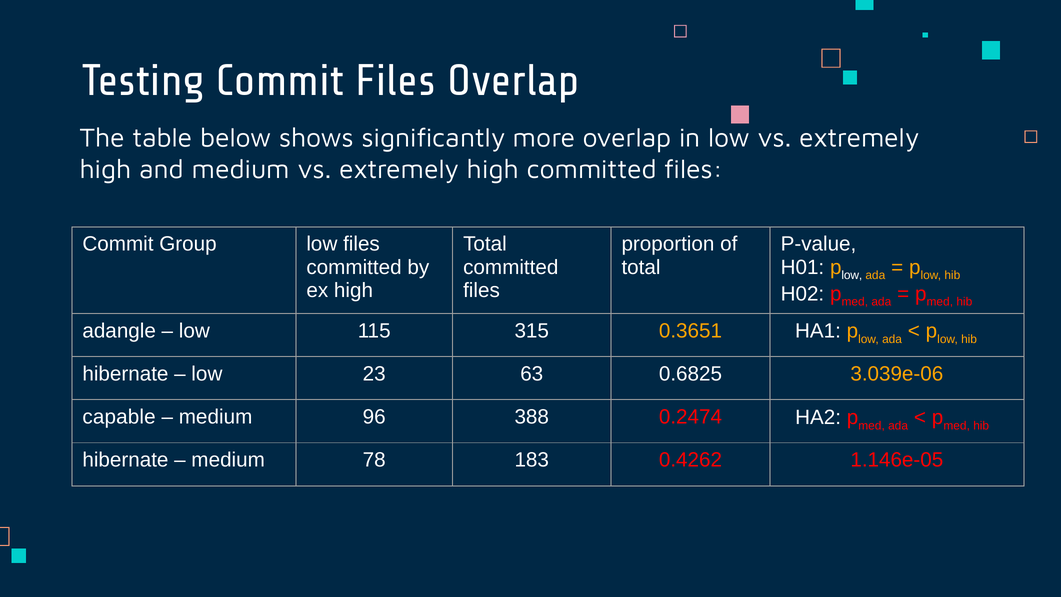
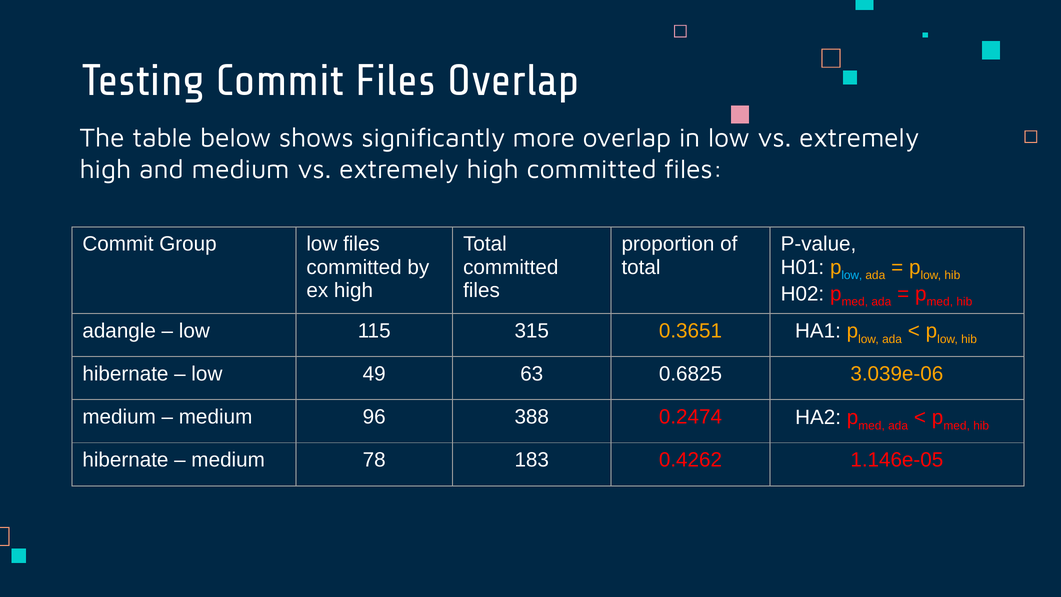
low colour: white -> light blue (852, 275)
23: 23 -> 49 (374, 374)
capable: capable -> medium (119, 417)
